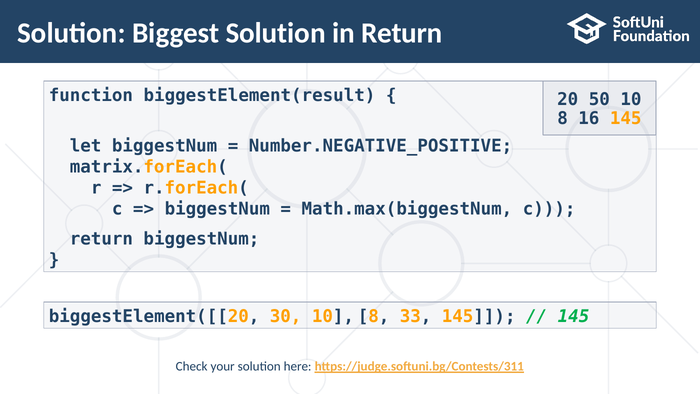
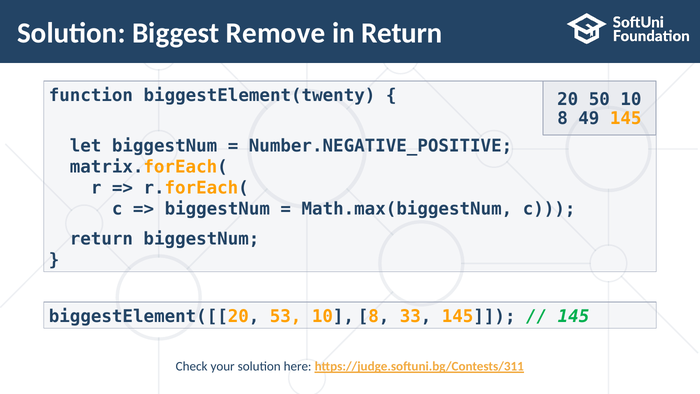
Biggest Solution: Solution -> Remove (276, 33)
biggestElement(result: biggestElement(result -> biggestElement(twenty (259, 95)
16: 16 -> 49 (589, 118)
30: 30 -> 53 (286, 316)
